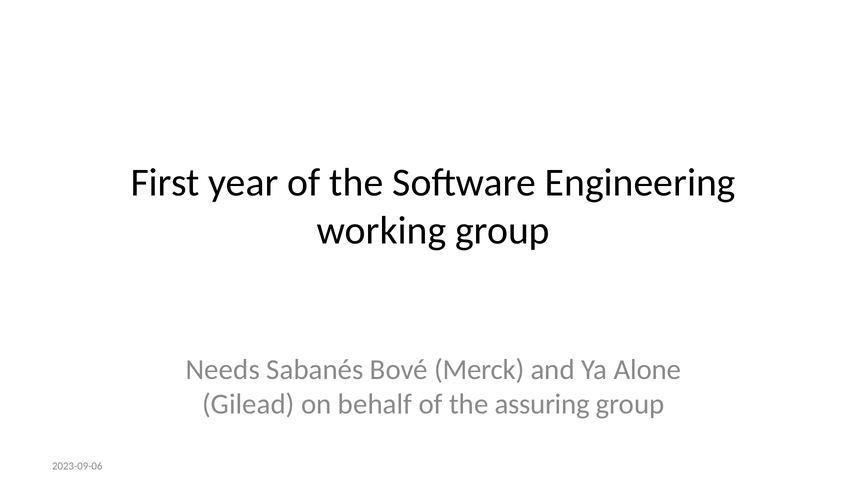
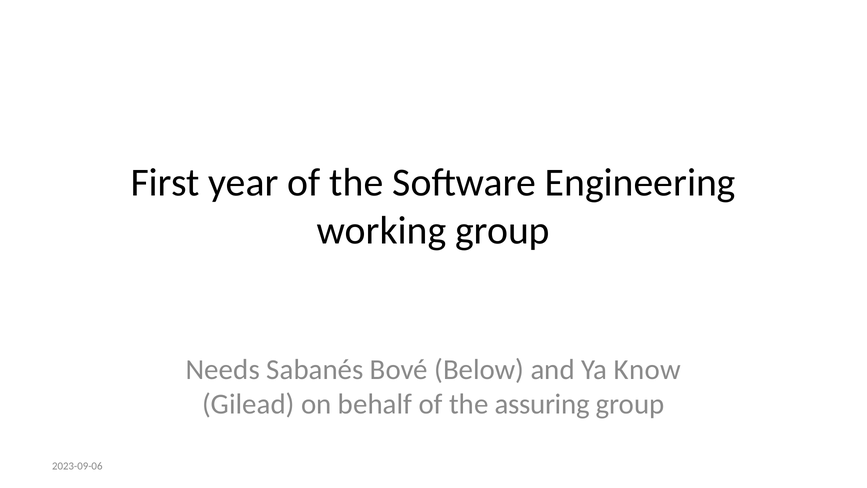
Merck: Merck -> Below (479, 369)
Alone: Alone -> Know (647, 369)
